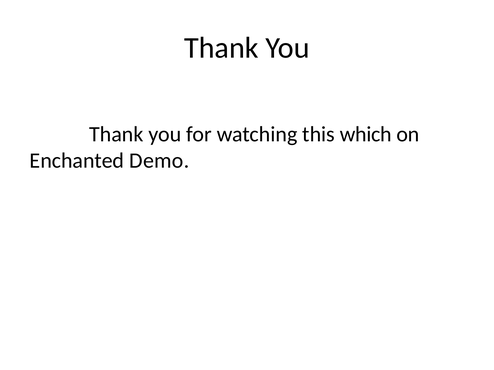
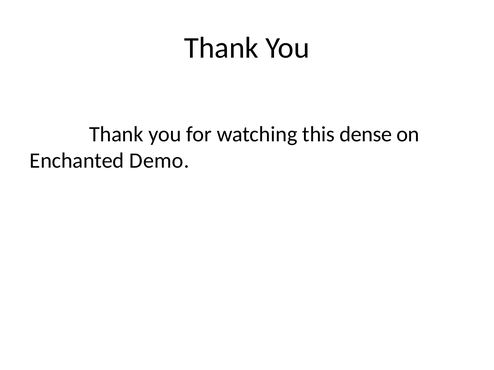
which: which -> dense (366, 134)
